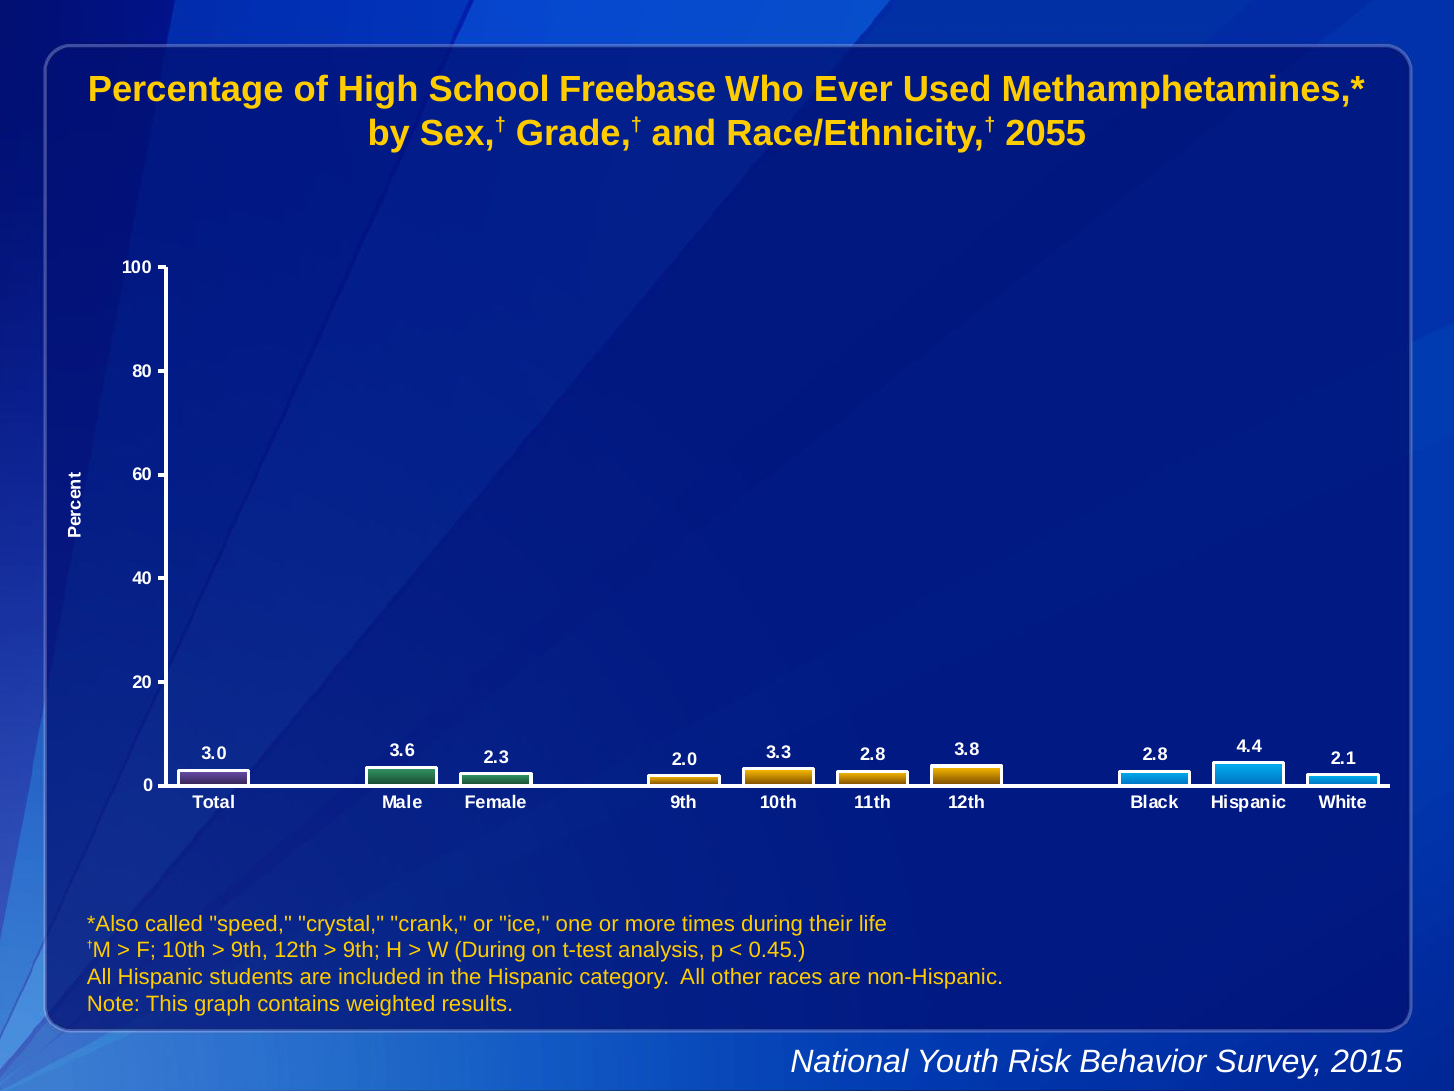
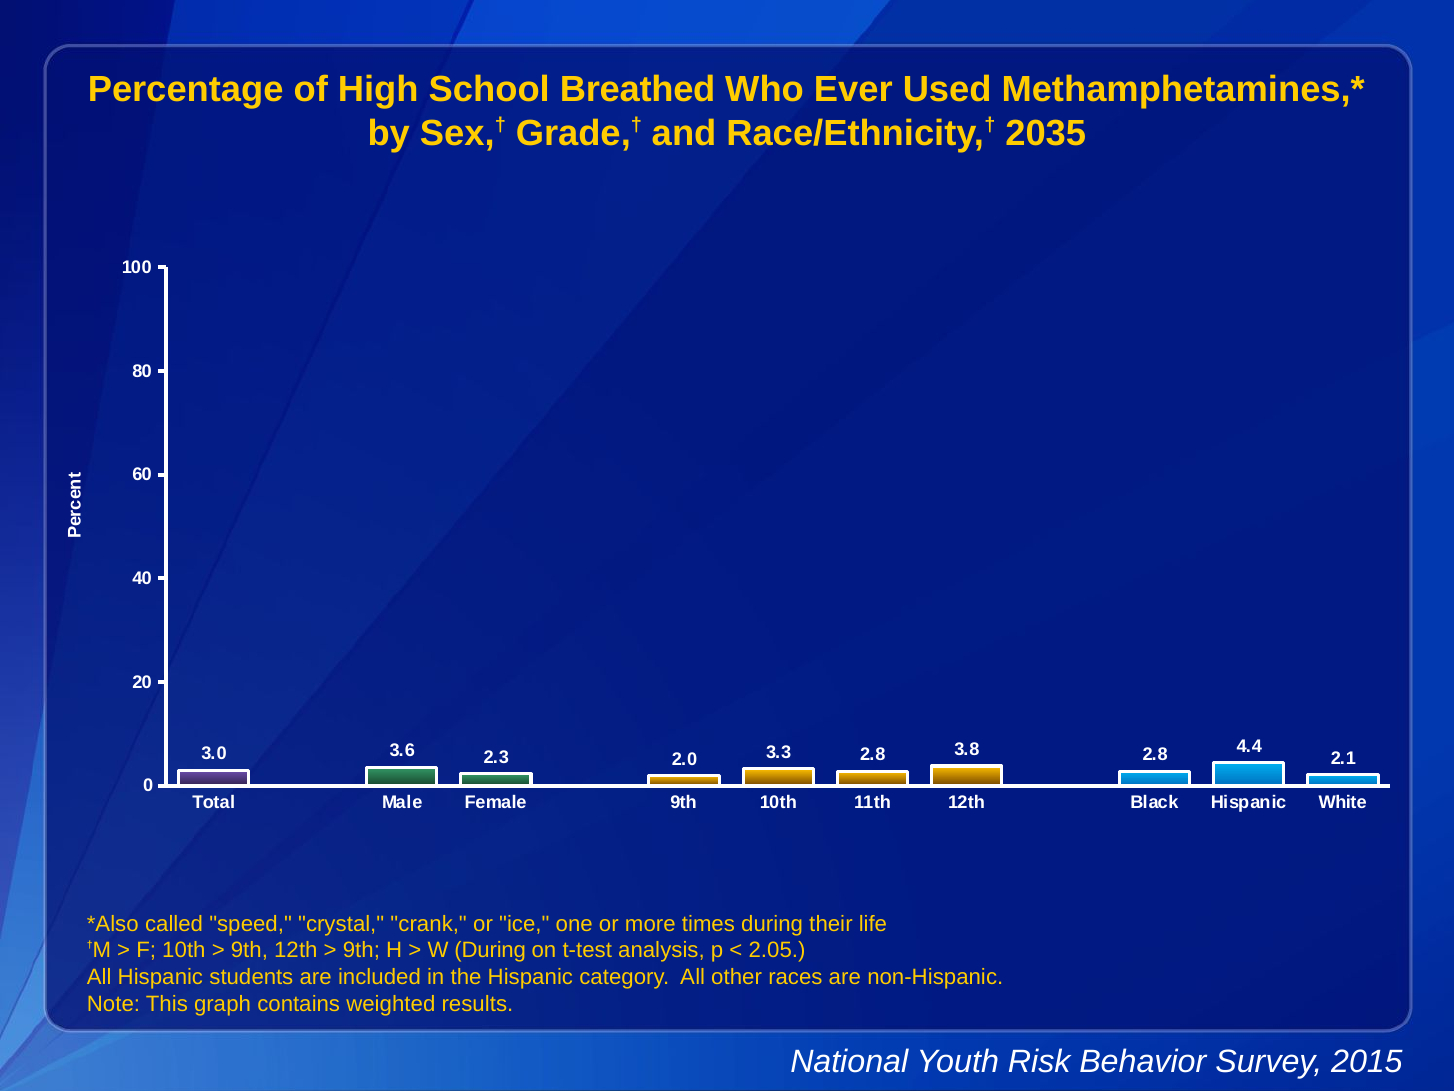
Freebase: Freebase -> Breathed (638, 90)
2055: 2055 -> 2035 (1046, 133)
0.45: 0.45 -> 2.05 (777, 950)
